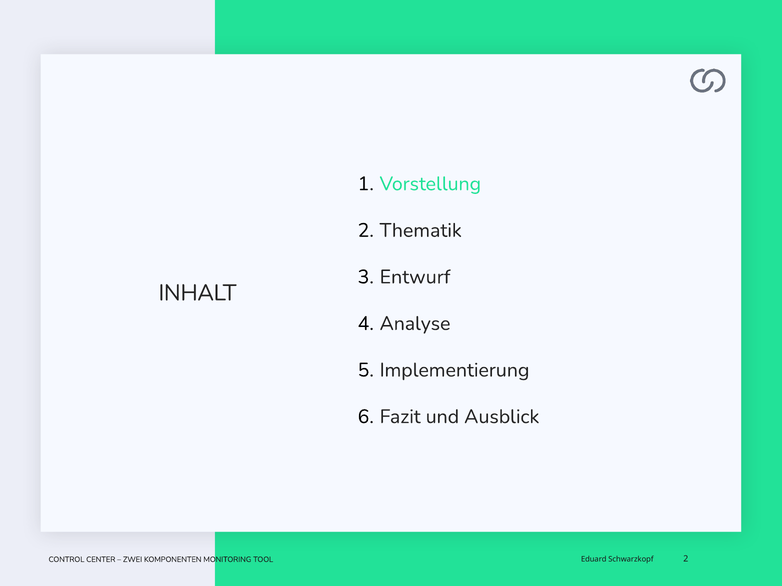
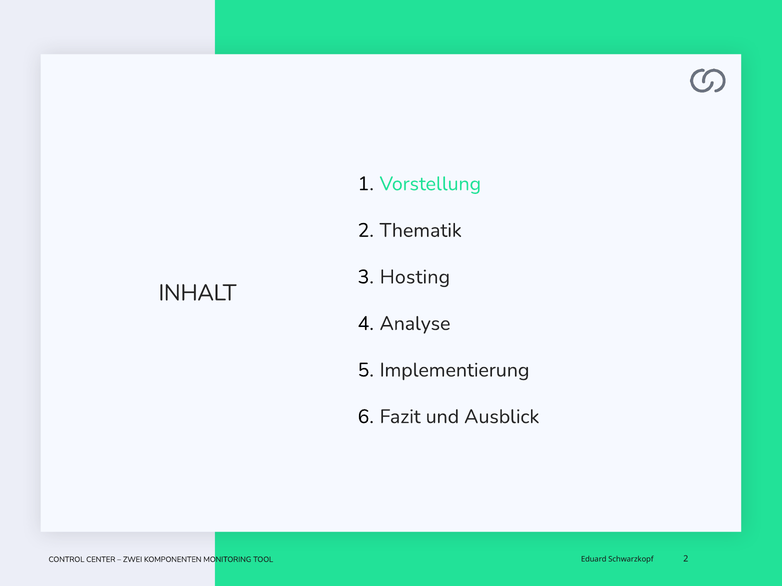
Entwurf: Entwurf -> Hosting (415, 277)
